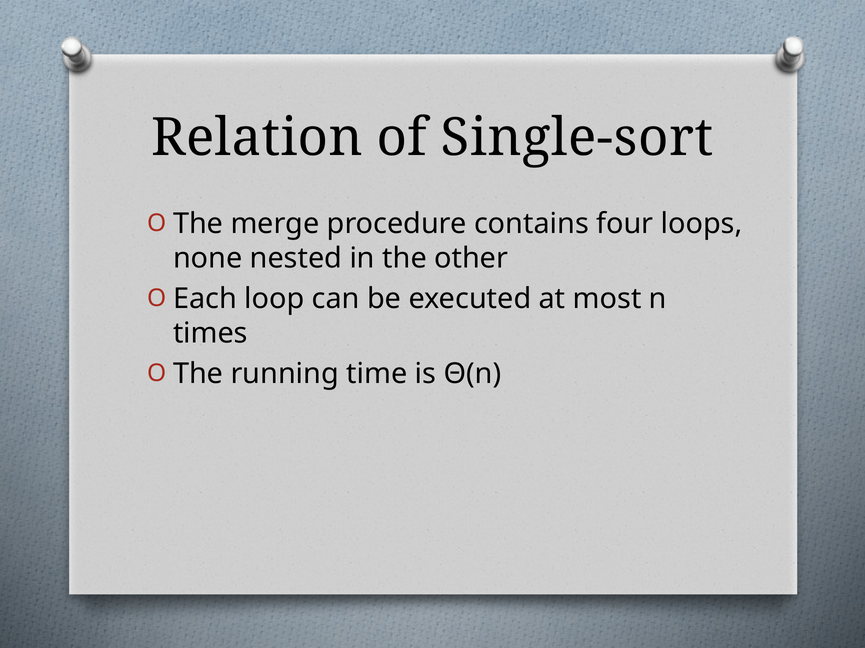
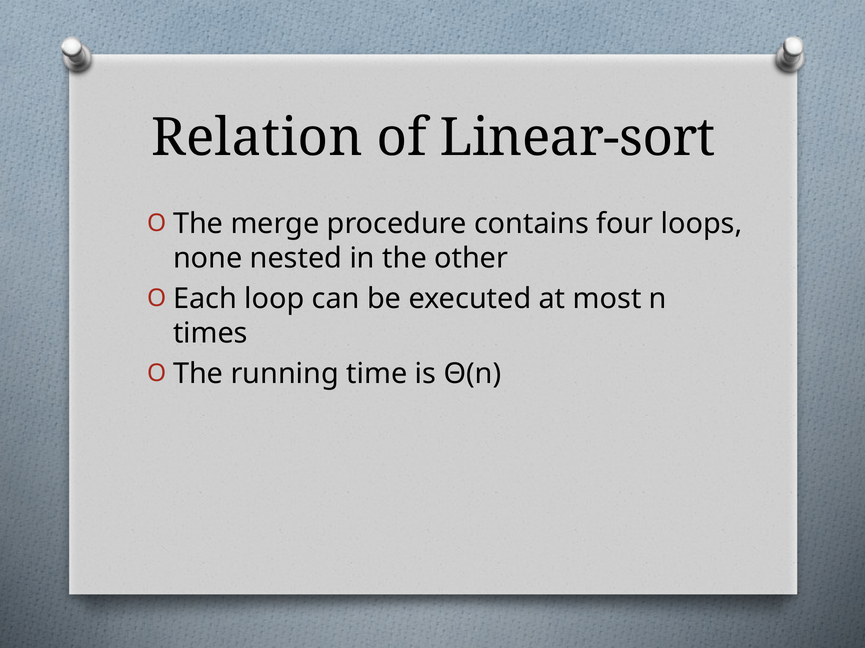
Single-sort: Single-sort -> Linear-sort (578, 138)
